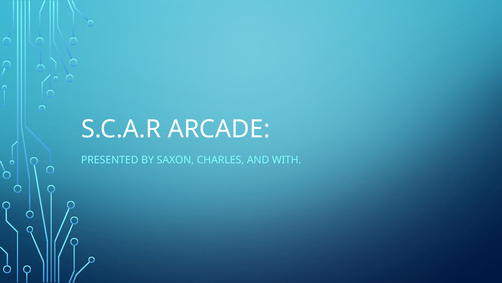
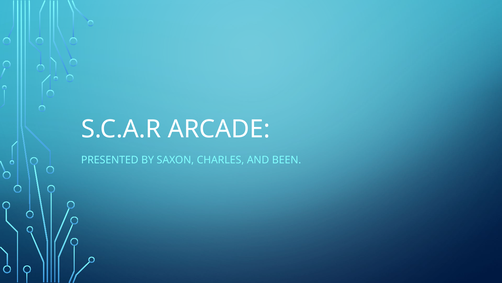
WITH: WITH -> BEEN (287, 160)
